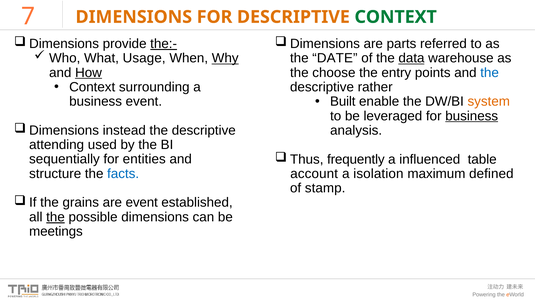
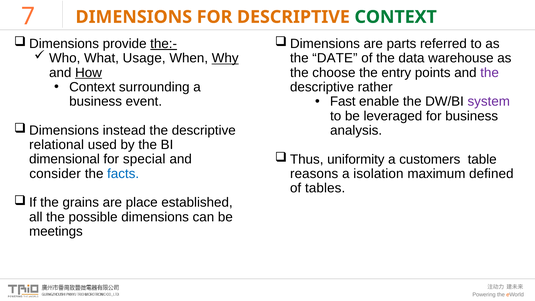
data underline: present -> none (411, 58)
the colour: blue -> purple (490, 73)
Built: Built -> Fast (343, 101)
system colour: orange -> purple (489, 101)
business underline: present -> none (472, 116)
attending: attending -> relational (57, 145)
frequently: frequently -> uniformity (356, 159)
influenced: influenced -> customers (430, 159)
sequentially: sequentially -> dimensional (64, 159)
entities: entities -> special (144, 159)
structure: structure -> consider (55, 174)
account: account -> reasons (314, 174)
stamp: stamp -> tables (325, 188)
are event: event -> place (142, 203)
the underline: present -> none (55, 217)
